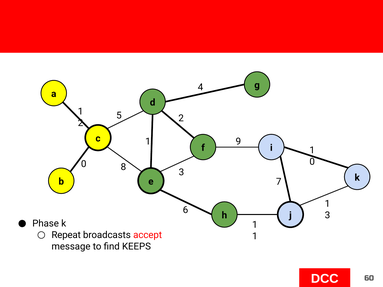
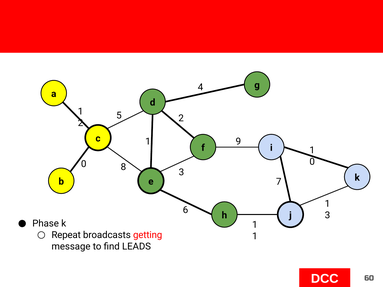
accept: accept -> getting (148, 235)
KEEPS: KEEPS -> LEADS (136, 247)
